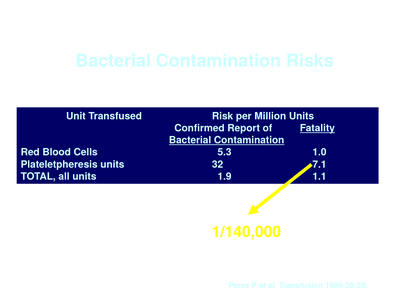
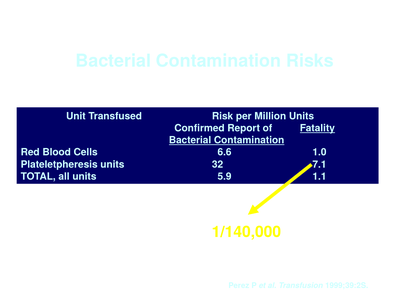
5.3: 5.3 -> 6.6 (225, 152)
1.9: 1.9 -> 5.9 (225, 176)
